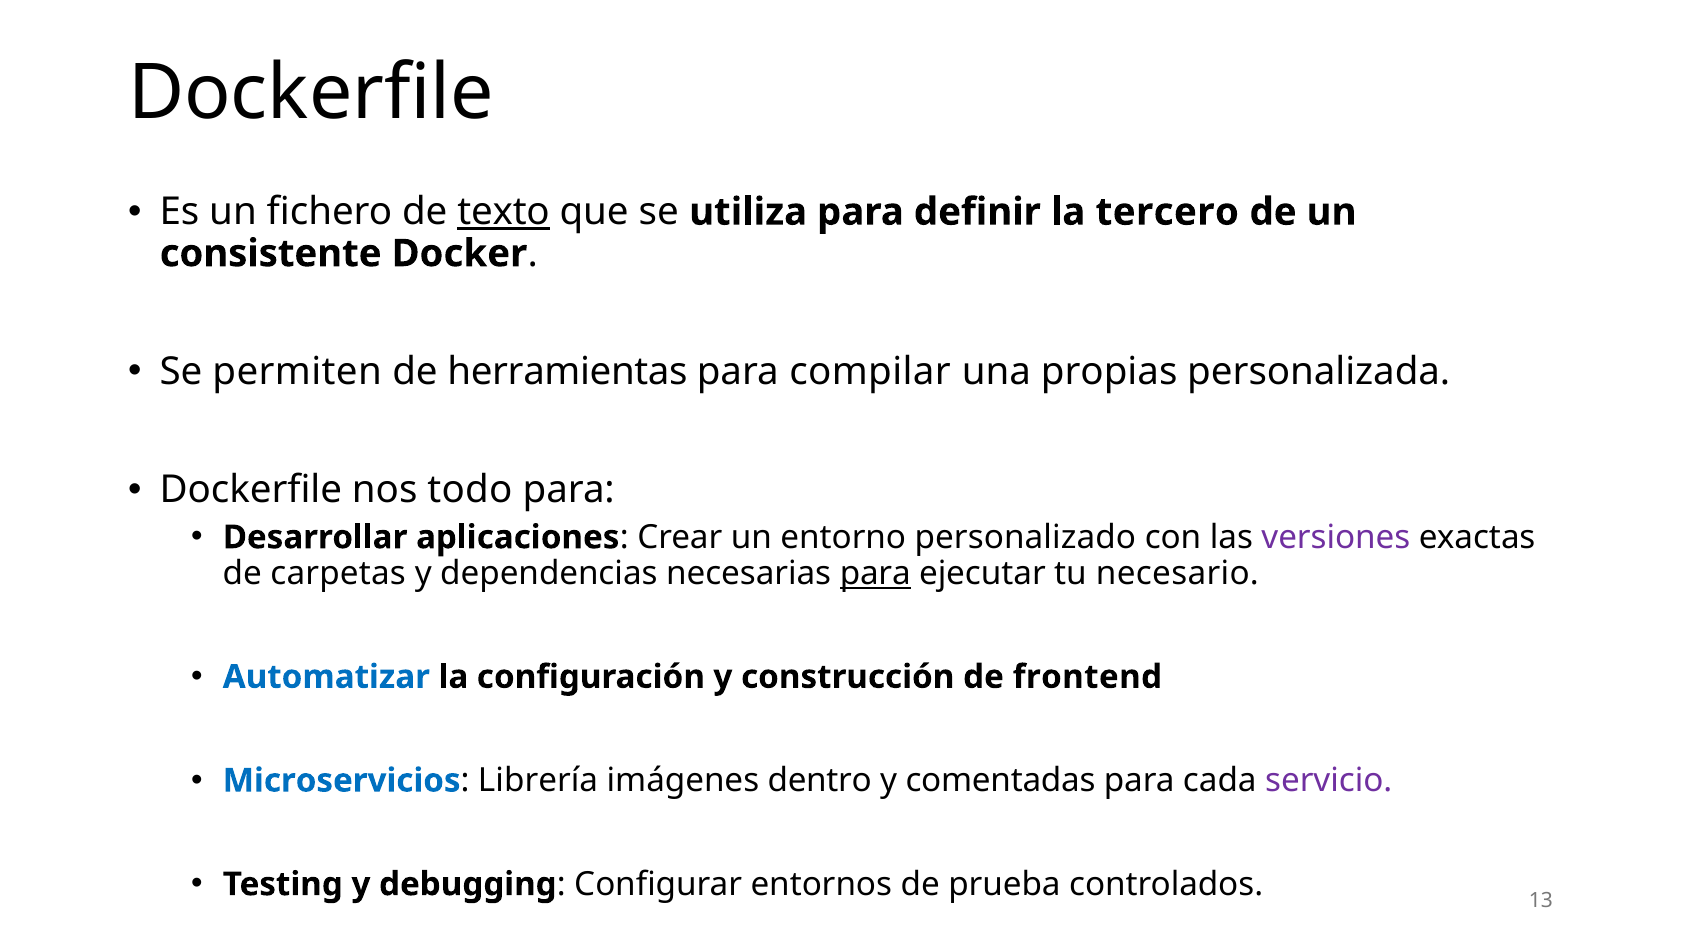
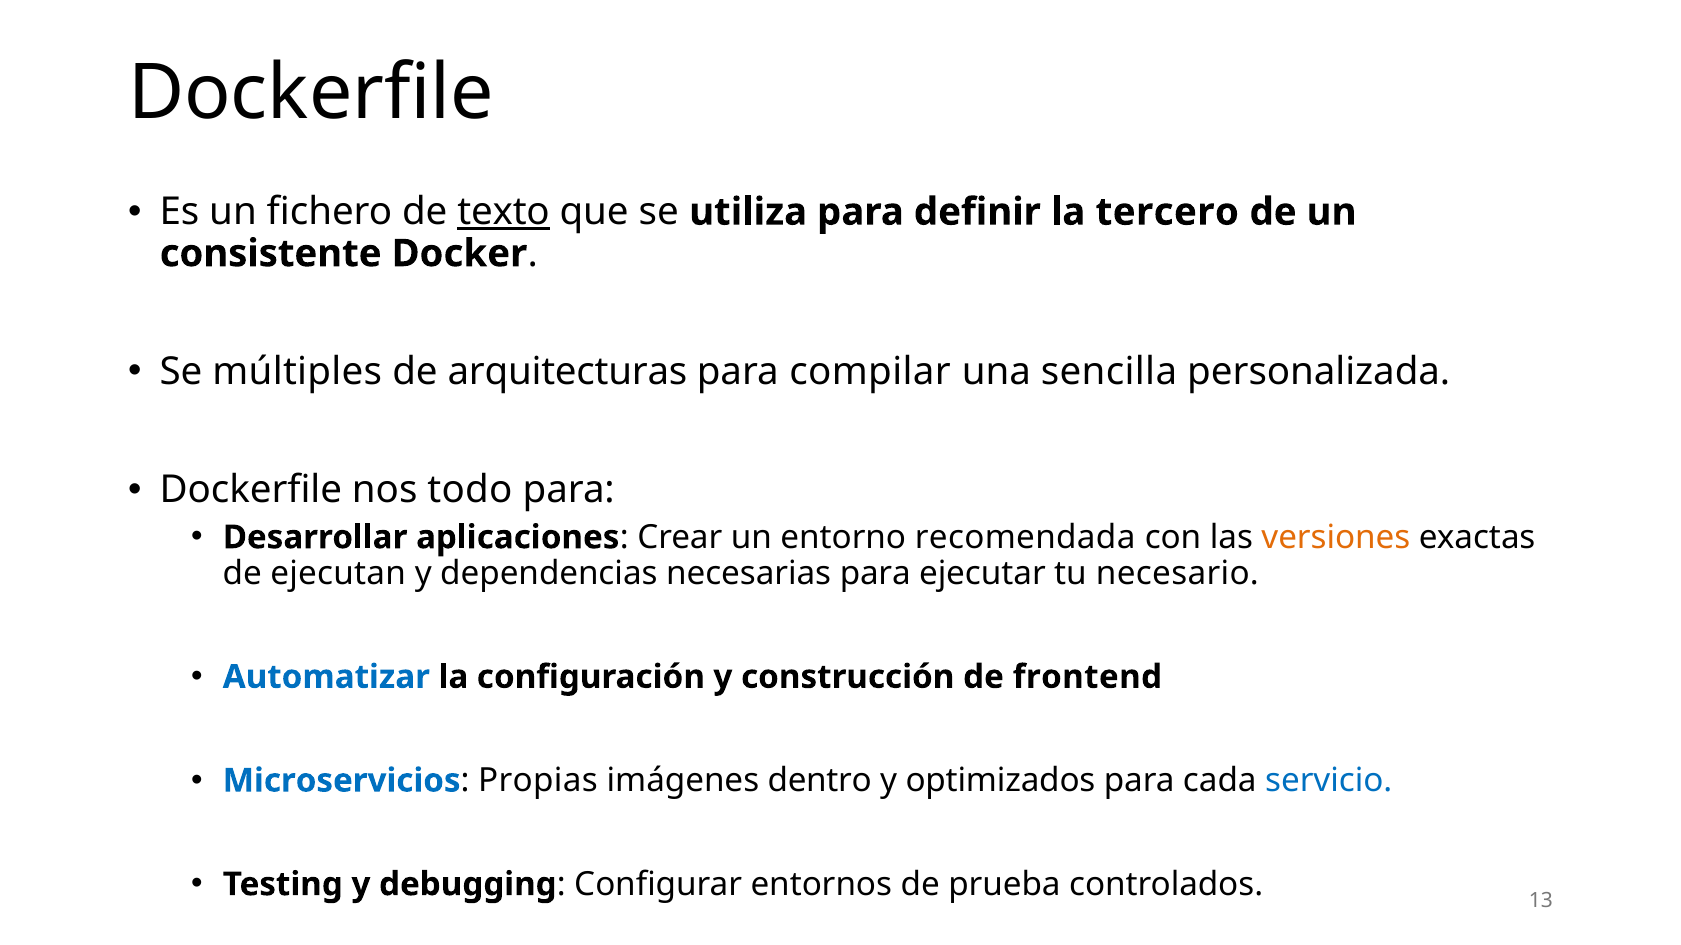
permiten: permiten -> múltiples (297, 372)
herramientas: herramientas -> arquitecturas (567, 372)
propias: propias -> sencilla (1109, 372)
personalizado: personalizado -> recomendada (1025, 538)
versiones colour: purple -> orange (1336, 538)
carpetas: carpetas -> ejecutan (338, 574)
para underline: present -> none (875, 574)
Librería: Librería -> Propias (538, 781)
comentadas: comentadas -> optimizados (1000, 781)
servicio colour: purple -> blue (1329, 781)
